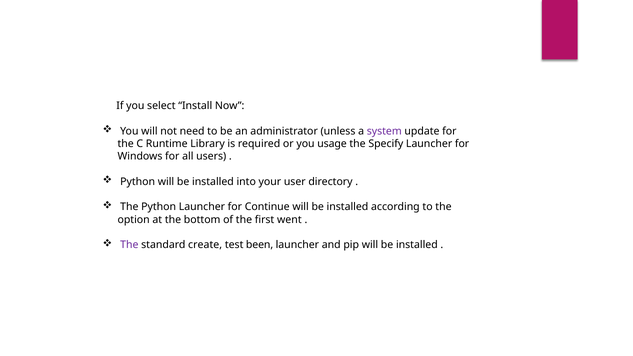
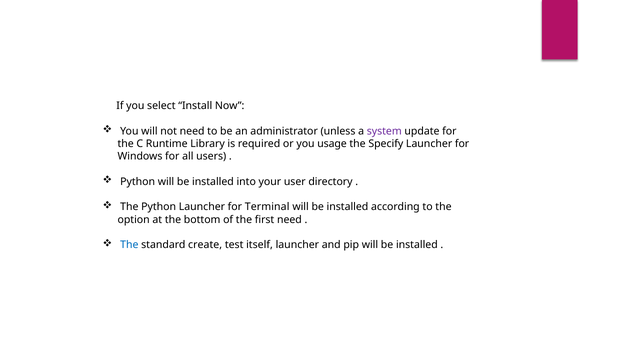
Continue: Continue -> Terminal (267, 207)
first went: went -> need (289, 220)
The colour: purple -> blue (129, 245)
been: been -> itself (260, 245)
